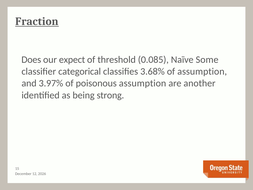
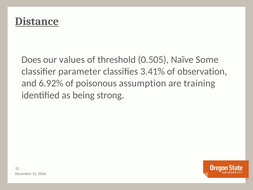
Fraction: Fraction -> Distance (37, 21)
expect: expect -> values (72, 60)
0.085: 0.085 -> 0.505 (153, 60)
categorical: categorical -> parameter (80, 71)
3.68%: 3.68% -> 3.41% (152, 71)
of assumption: assumption -> observation (202, 71)
3.97%: 3.97% -> 6.92% (51, 83)
another: another -> training (199, 83)
